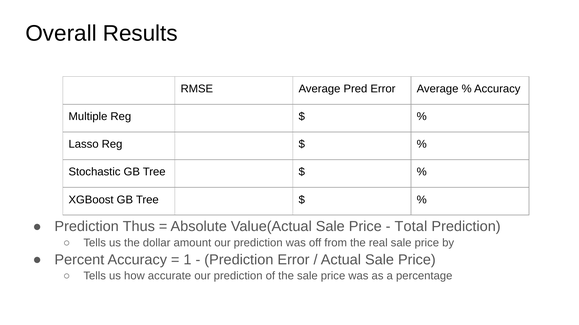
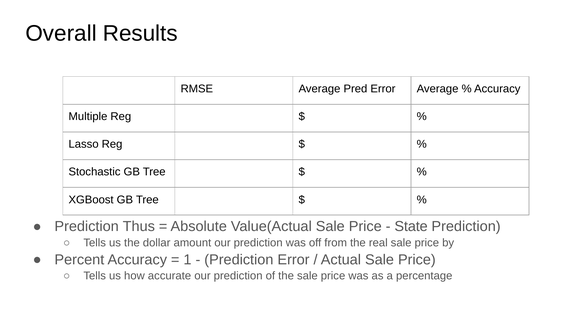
Total: Total -> State (411, 227)
